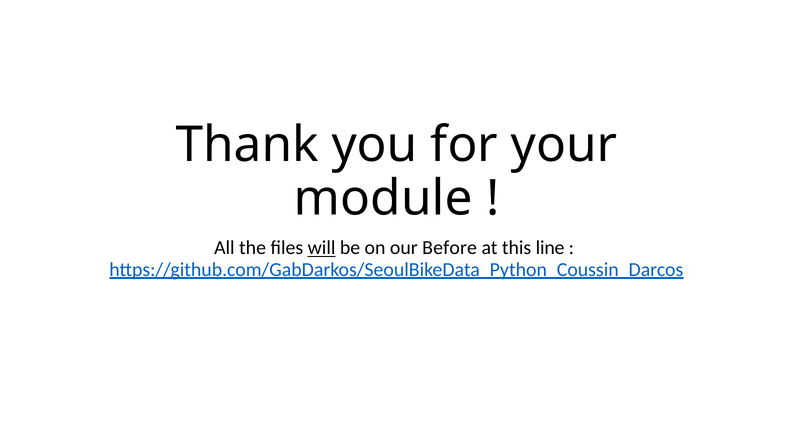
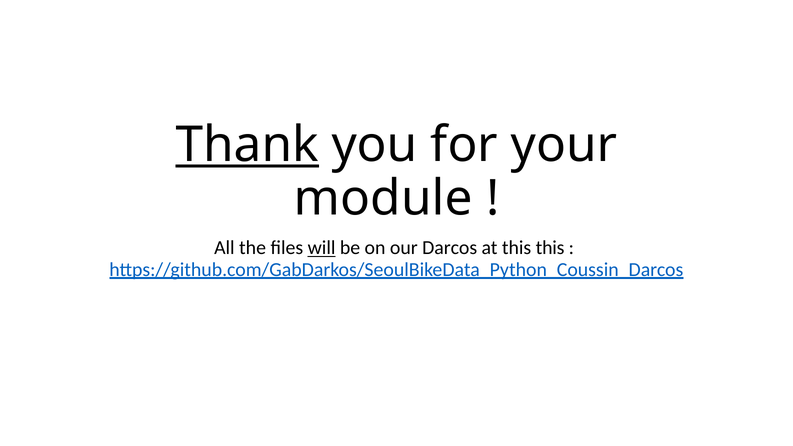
Thank underline: none -> present (247, 145)
Before: Before -> Darcos (450, 248)
this line: line -> this (550, 248)
